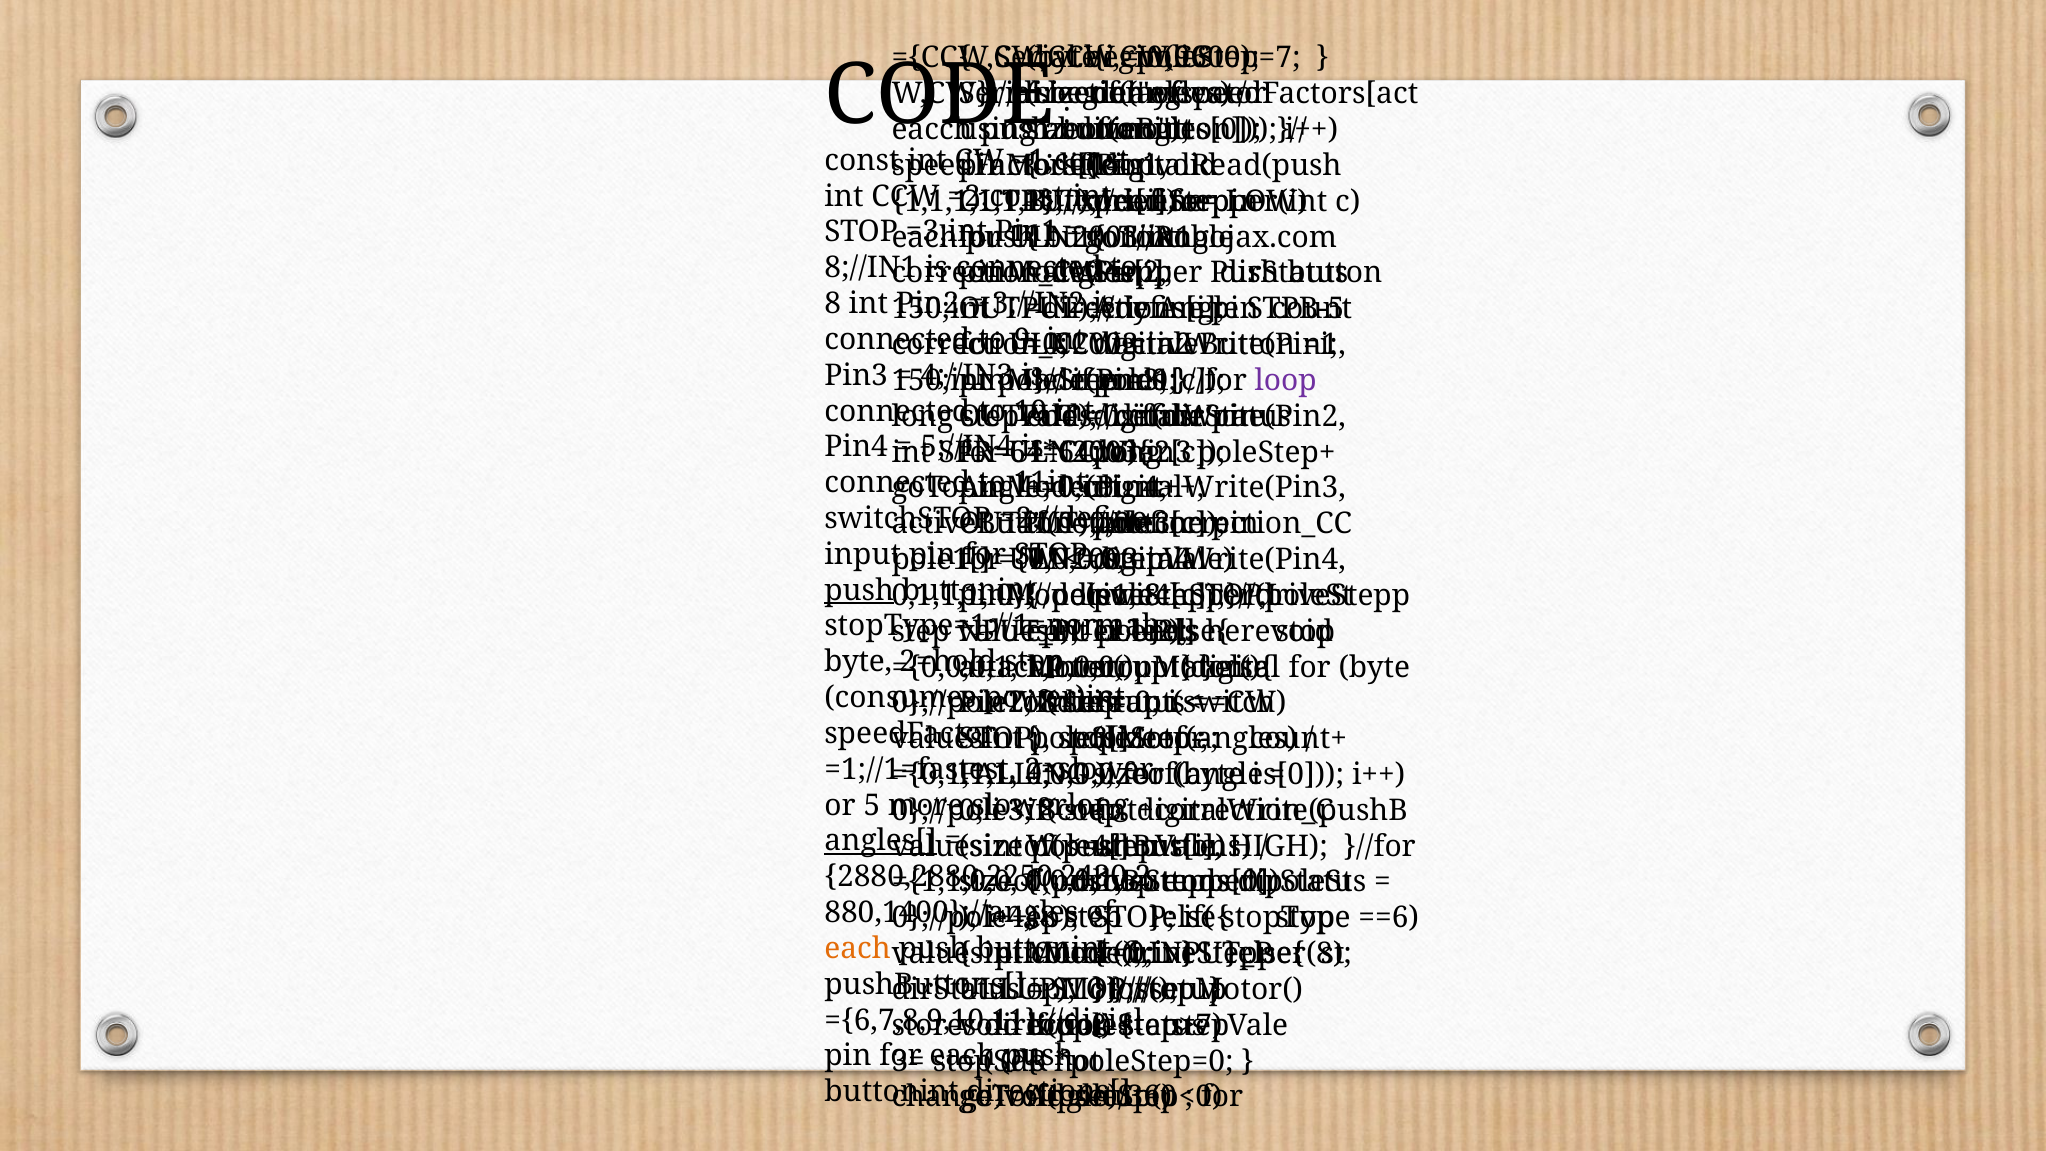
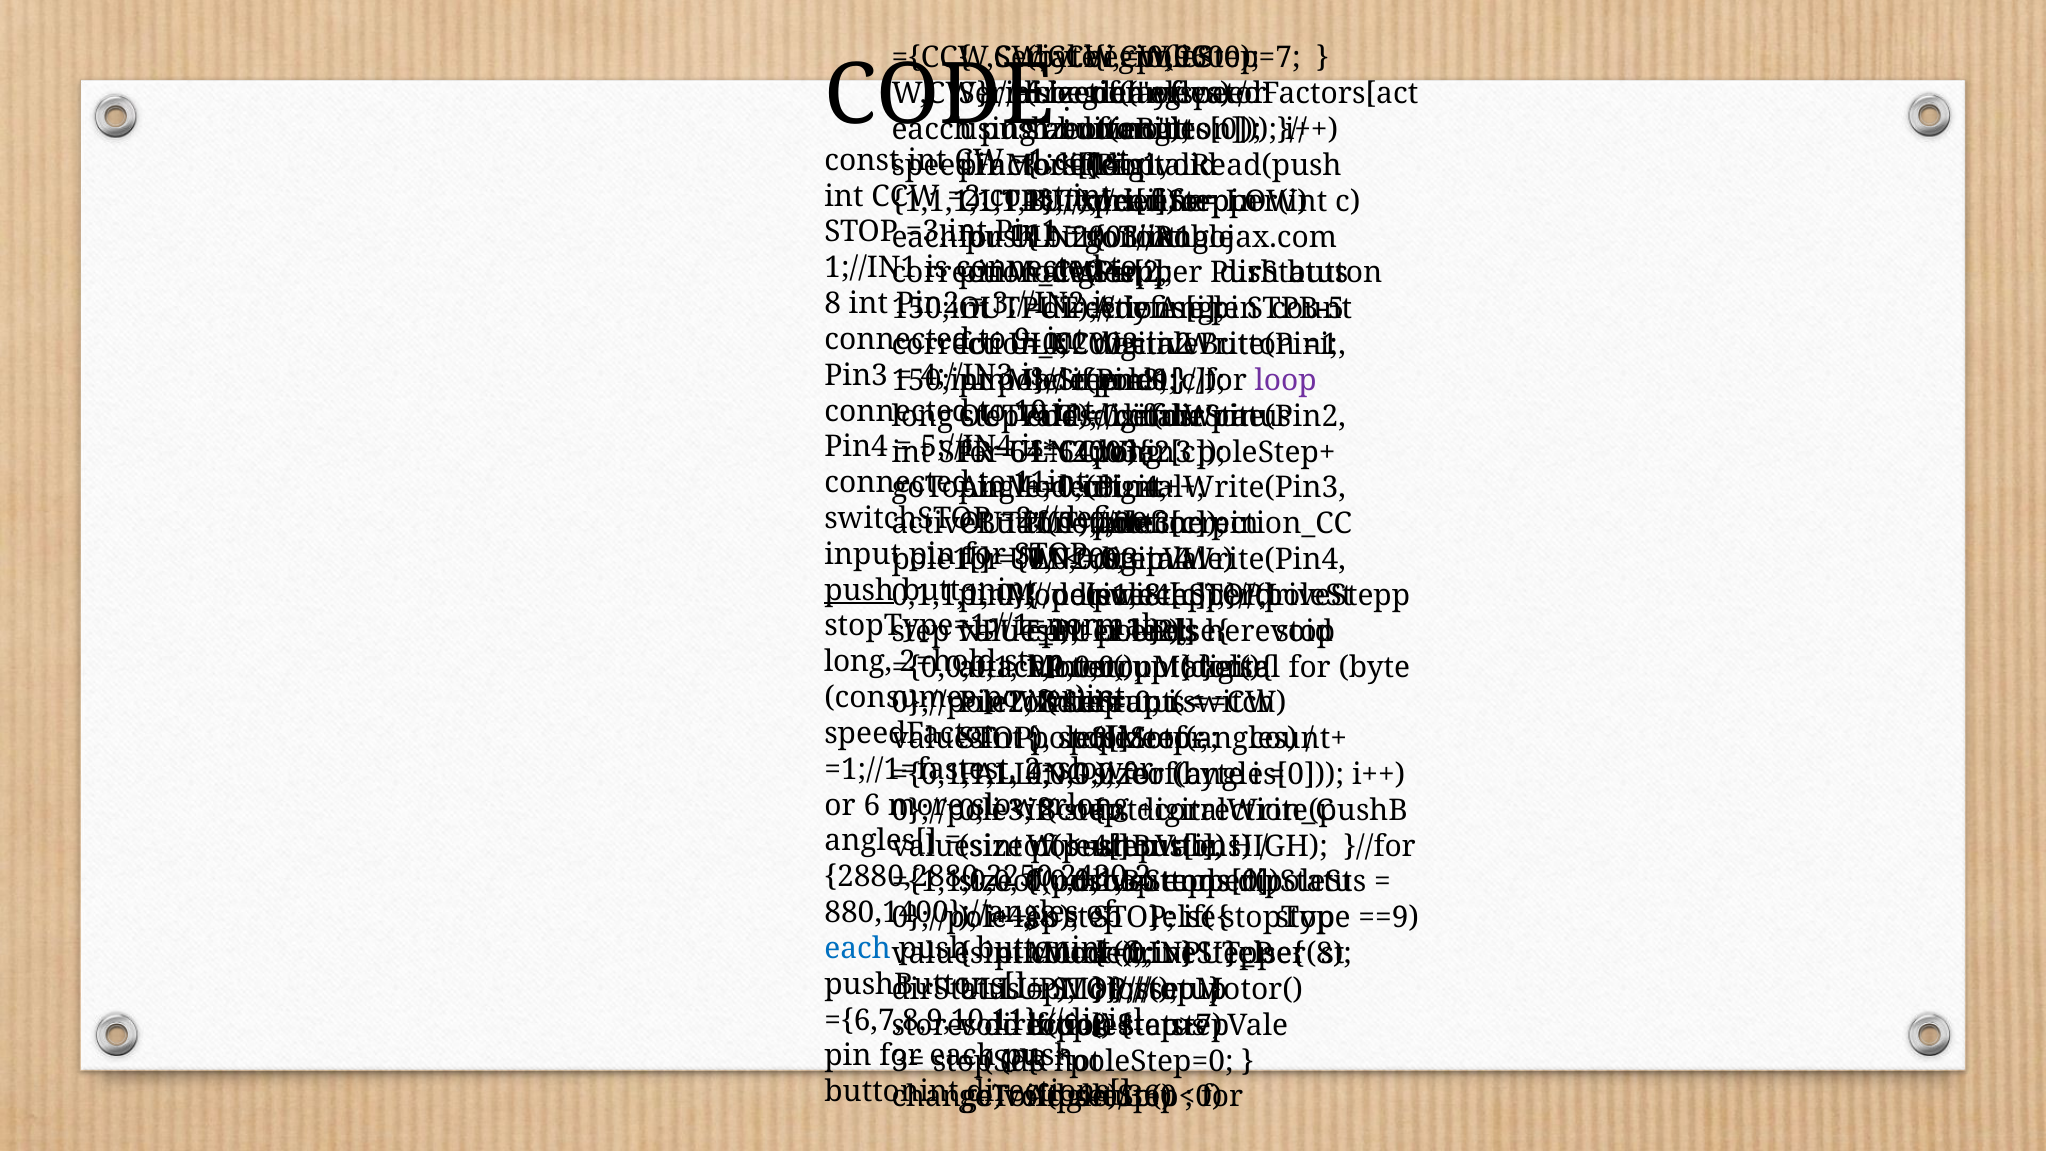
8;//IN1: 8;//IN1 -> 1;//IN1 (871, 268)
byte: byte -> long (858, 662)
5: 5 -> 6 (872, 805)
angles[ underline: present -> none (881, 841)
==6: ==6 -> ==9 (1389, 918)
each colour: orange -> blue (858, 948)
